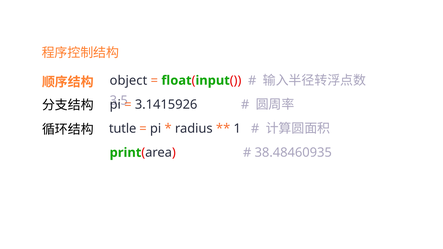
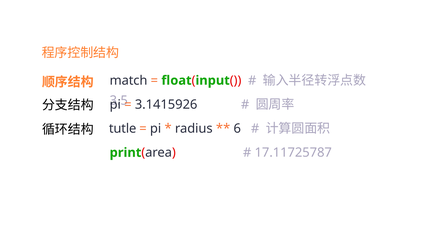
object: object -> match (129, 81)
1: 1 -> 6 (237, 129)
38.48460935: 38.48460935 -> 17.11725787 (293, 153)
